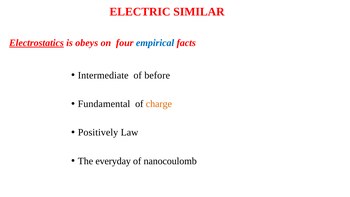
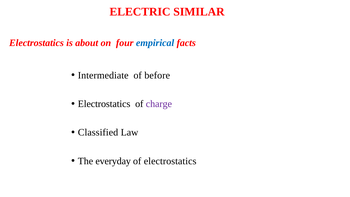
Electrostatics underline: present -> none (36, 43)
obeys: obeys -> about (87, 43)
Fundamental: Fundamental -> Electrostatics (104, 104)
charge colour: orange -> purple (159, 104)
Positively: Positively -> Classified (98, 132)
of nanocoulomb: nanocoulomb -> electrostatics (170, 161)
